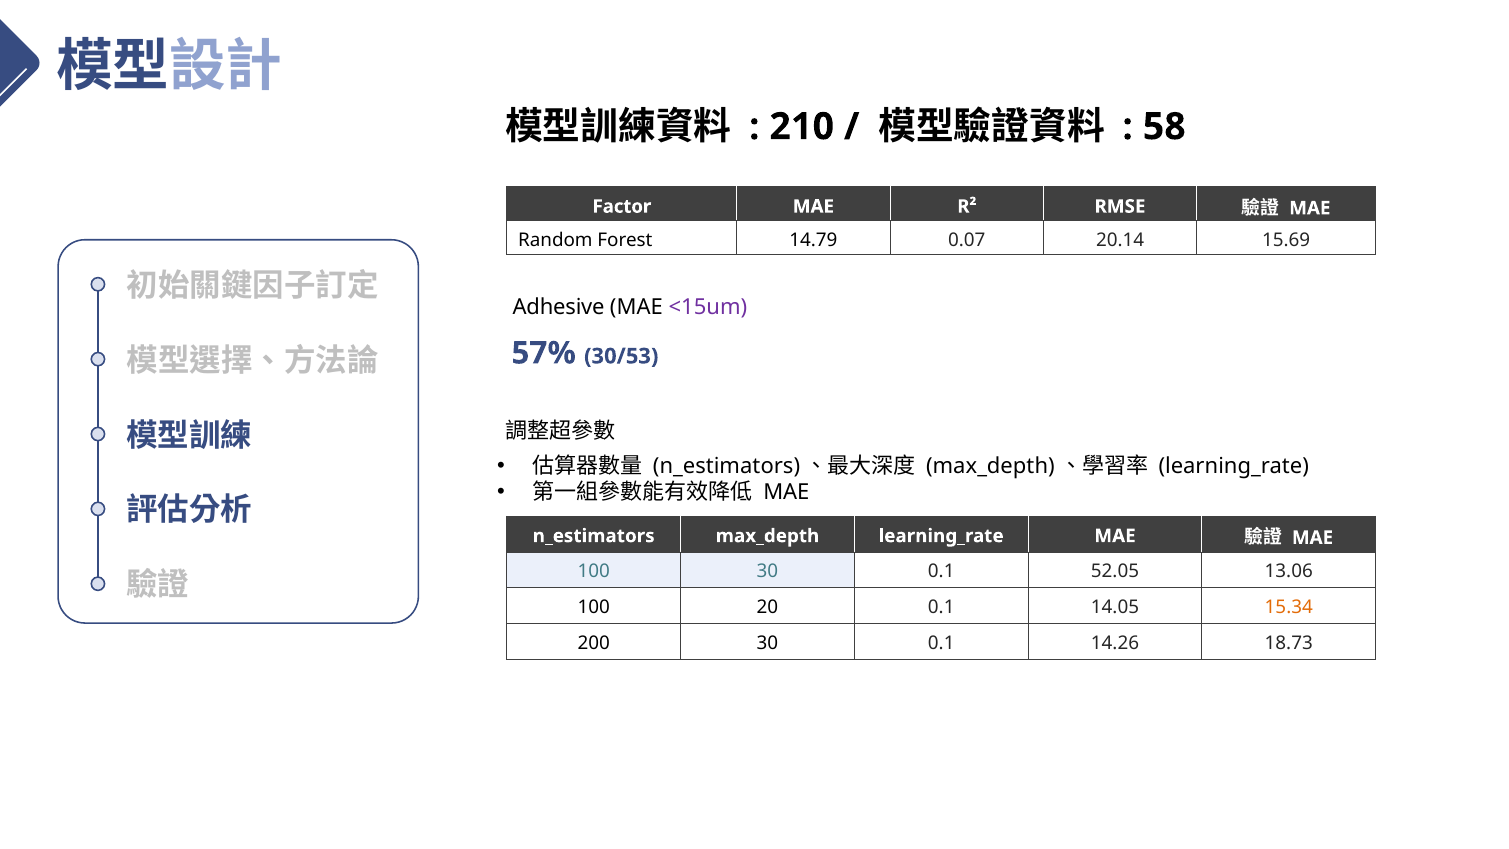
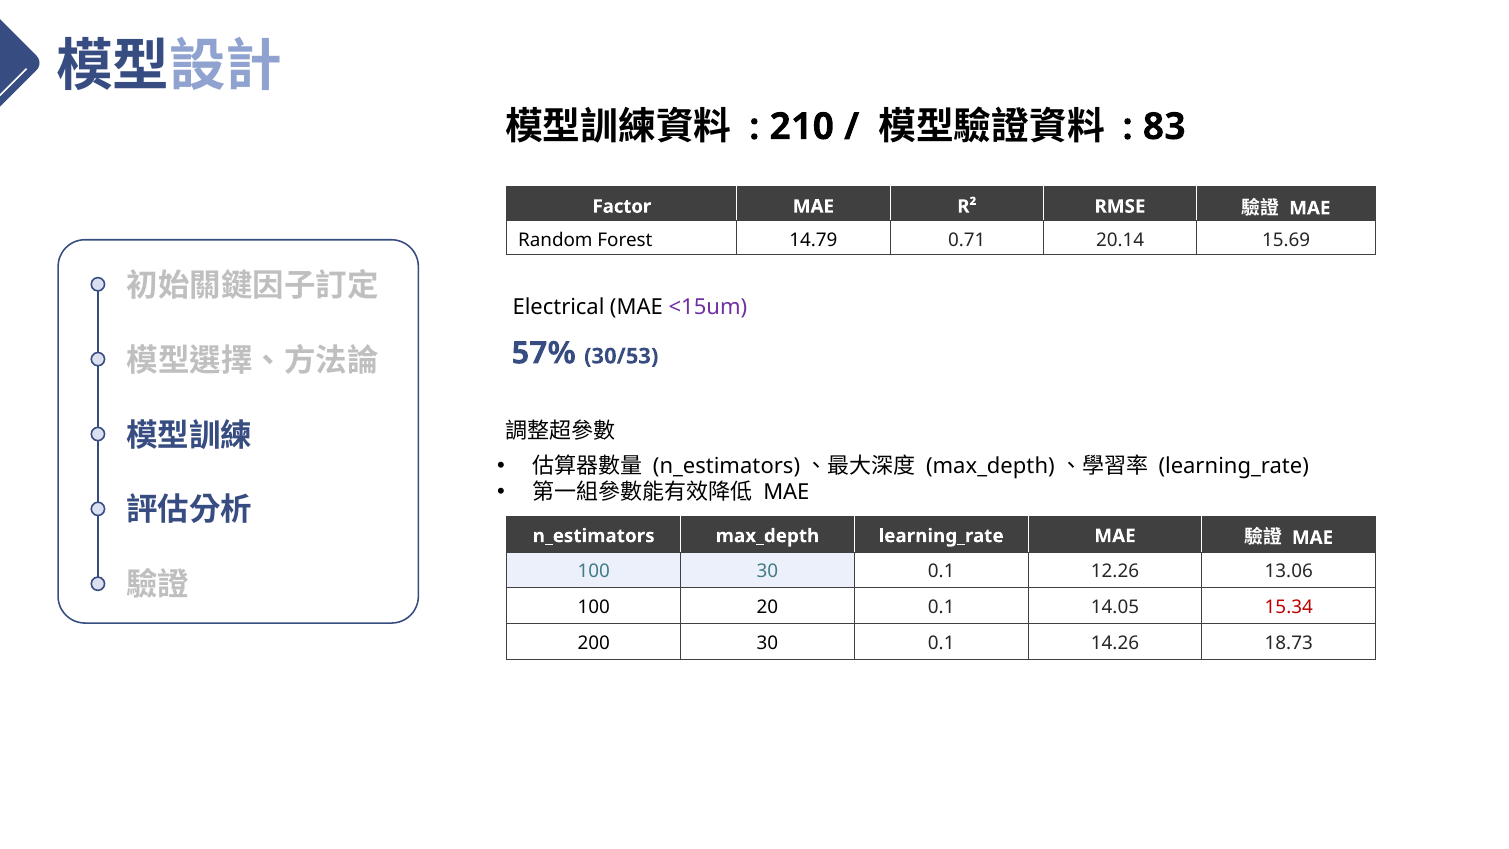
58: 58 -> 83 (1164, 127)
0.07: 0.07 -> 0.71 (967, 240)
Adhesive: Adhesive -> Electrical (559, 307)
52.05: 52.05 -> 12.26 (1115, 572)
15.34 colour: orange -> red (1289, 607)
